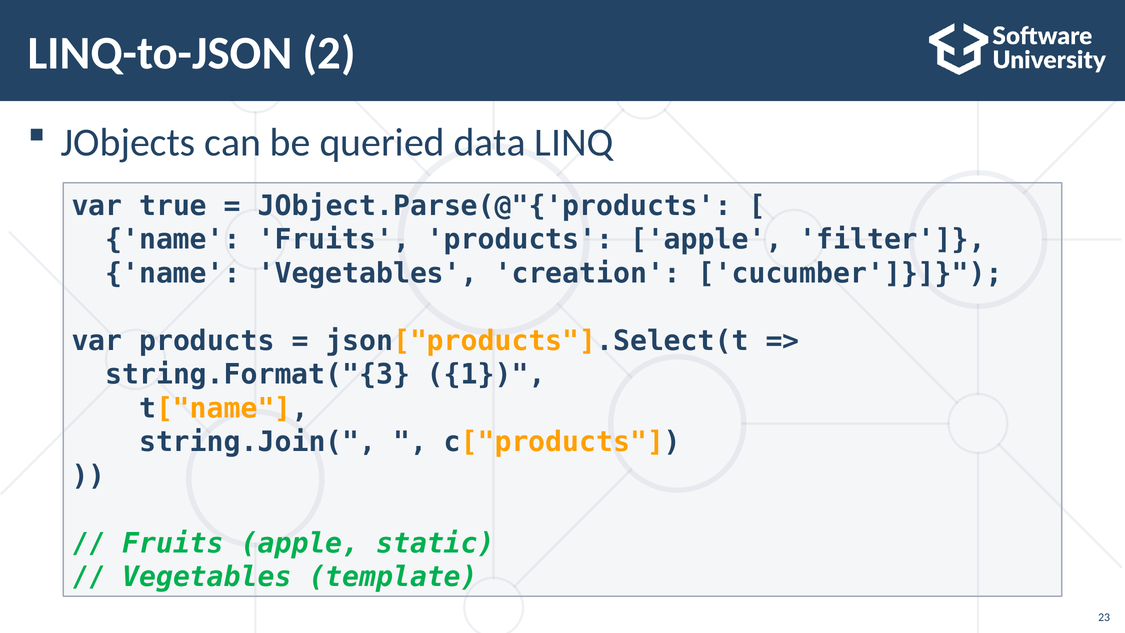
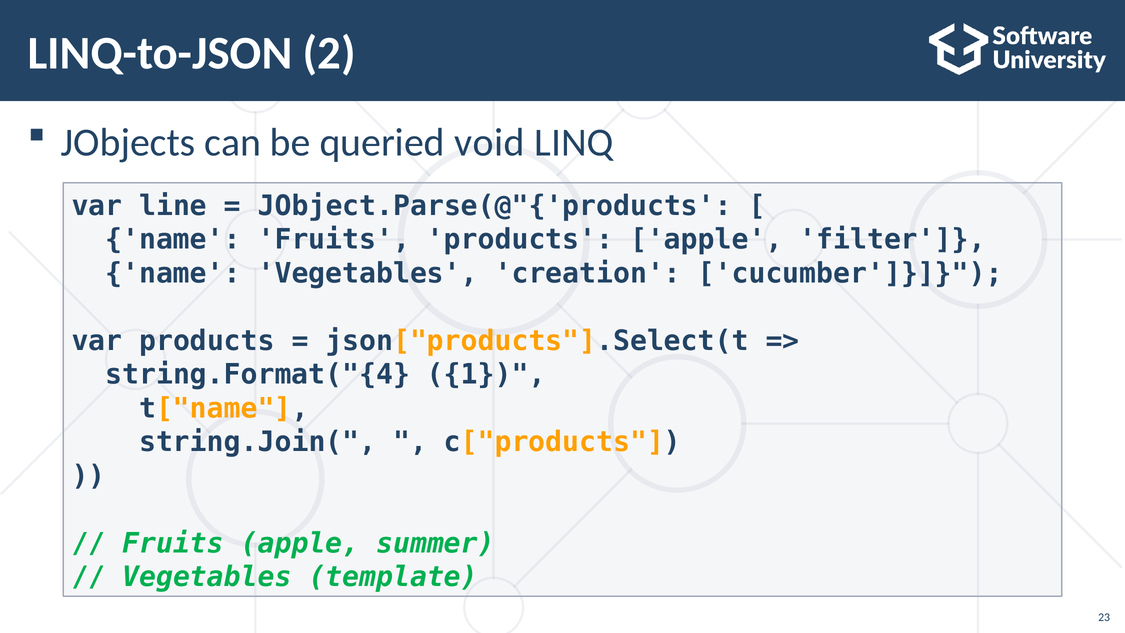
data: data -> void (489, 143)
true: true -> line (173, 206)
string.Format("{3: string.Format("{3 -> string.Format("{4 (258, 375)
static: static -> summer (436, 543)
